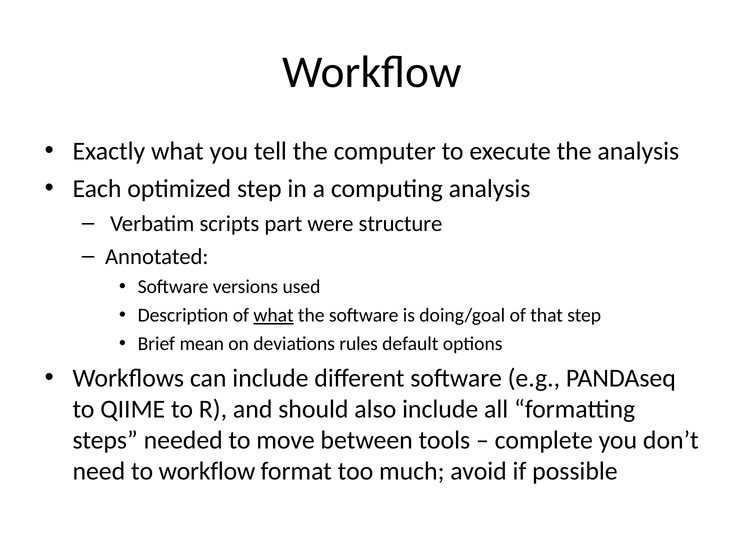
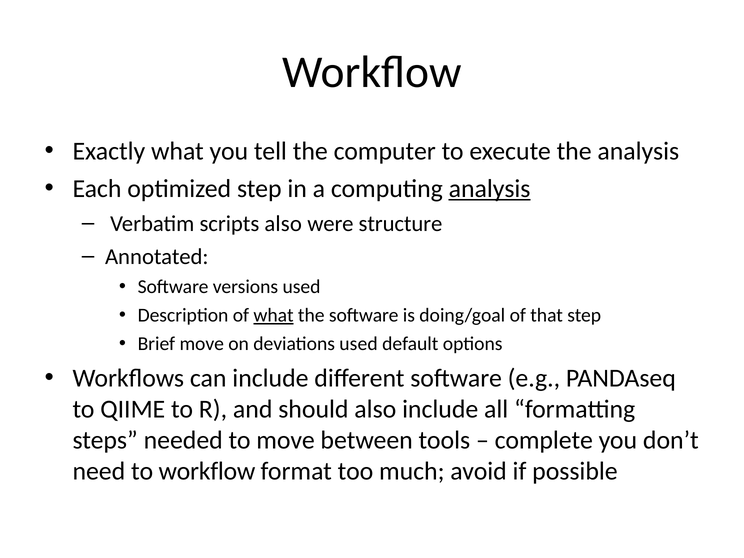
analysis underline: none -> present (490, 189)
scripts part: part -> also (283, 224)
Brief mean: mean -> move (202, 344)
deviations rules: rules -> used (359, 344)
